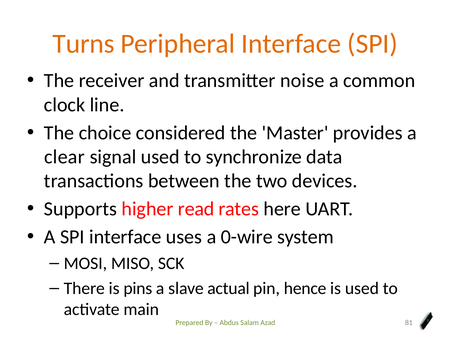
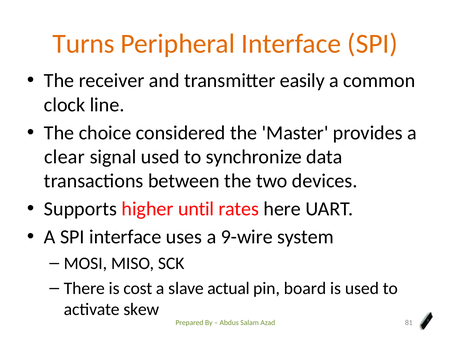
noise: noise -> easily (302, 81)
read: read -> until (196, 209)
0-wire: 0-wire -> 9-wire (247, 237)
pins: pins -> cost (138, 289)
hence: hence -> board (305, 289)
main: main -> skew (141, 310)
